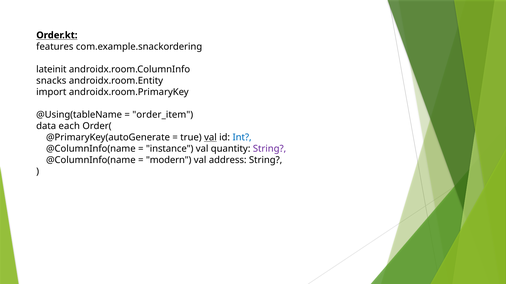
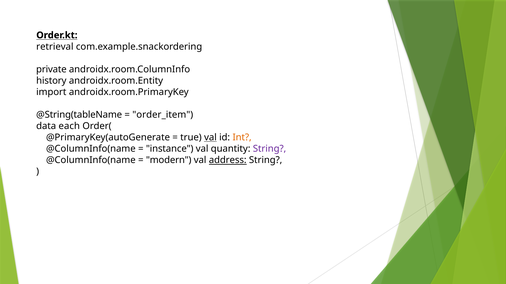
features: features -> retrieval (55, 47)
lateinit: lateinit -> private (51, 69)
snacks: snacks -> history (51, 81)
@Using(tableName: @Using(tableName -> @String(tableName (79, 115)
Int colour: blue -> orange (242, 138)
address underline: none -> present (228, 161)
